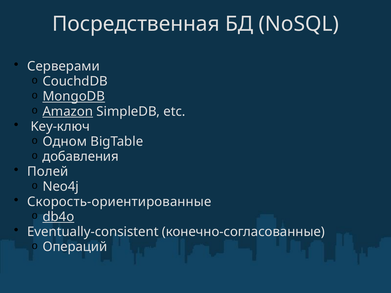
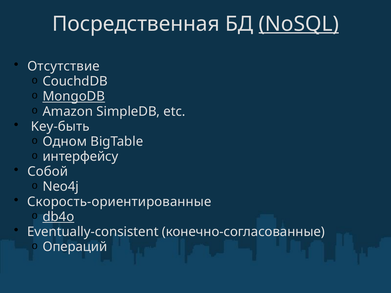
NoSQL underline: none -> present (299, 24)
Серверами: Серверами -> Отсутствие (63, 66)
Amazon underline: present -> none (68, 112)
Key-ключ: Key-ключ -> Key-быть (60, 127)
добавления: добавления -> интерфейсу (80, 157)
Полей: Полей -> Собой (48, 172)
